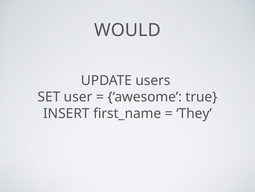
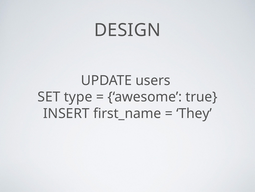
WOULD: WOULD -> DESIGN (127, 30)
user: user -> type (78, 97)
